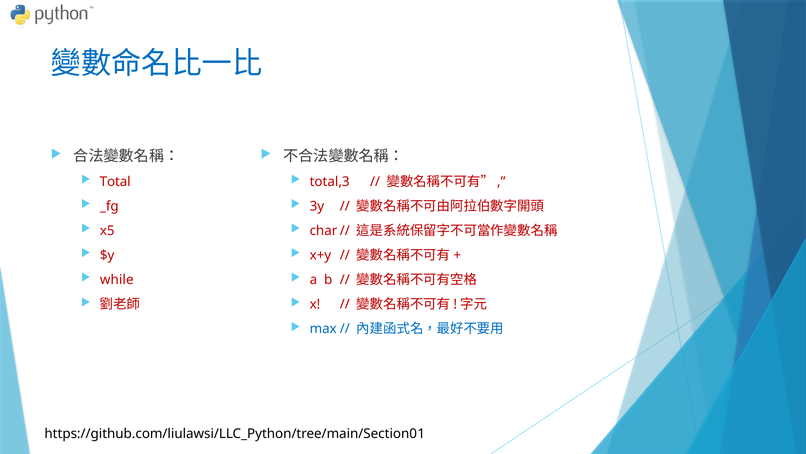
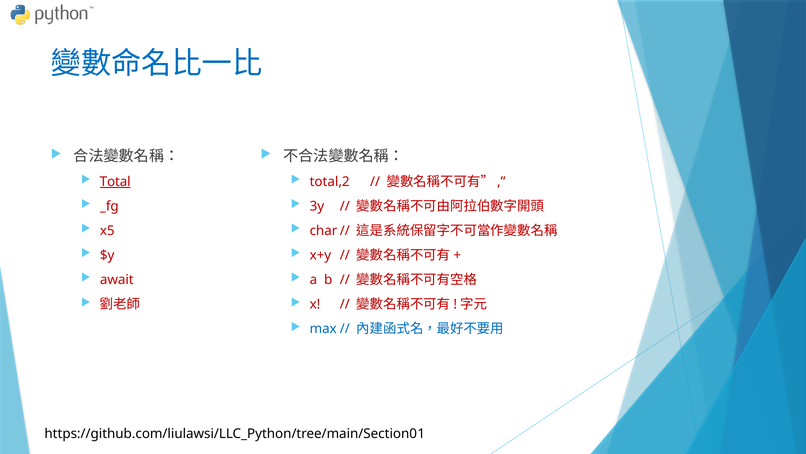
Total underline: none -> present (115, 181)
total,3: total,3 -> total,2 (330, 181)
while: while -> await (117, 279)
